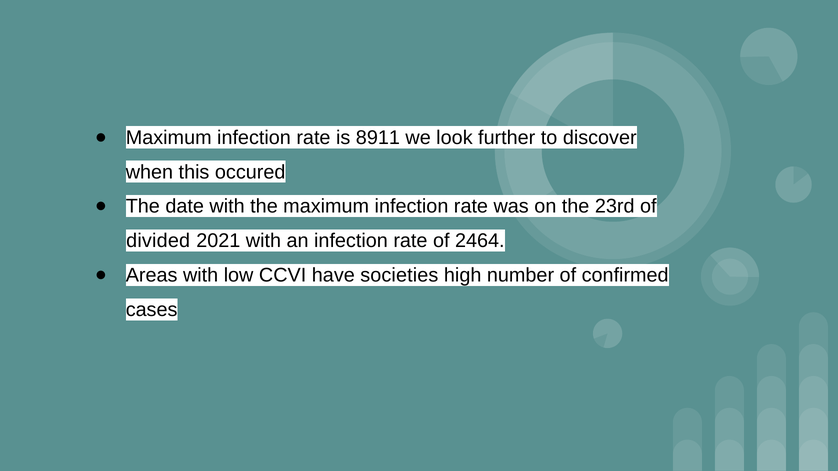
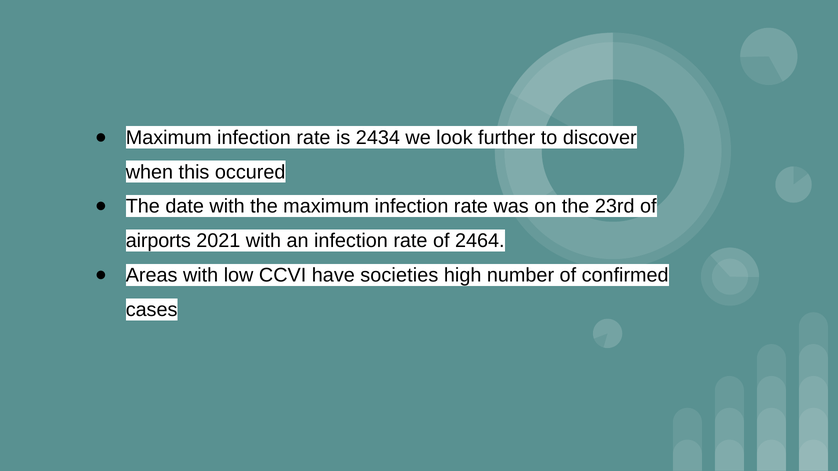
8911: 8911 -> 2434 (378, 138)
divided: divided -> airports (158, 241)
